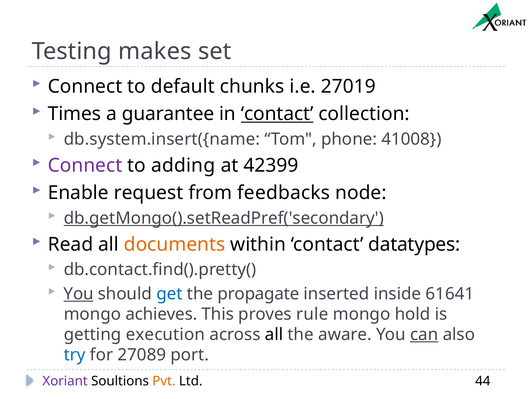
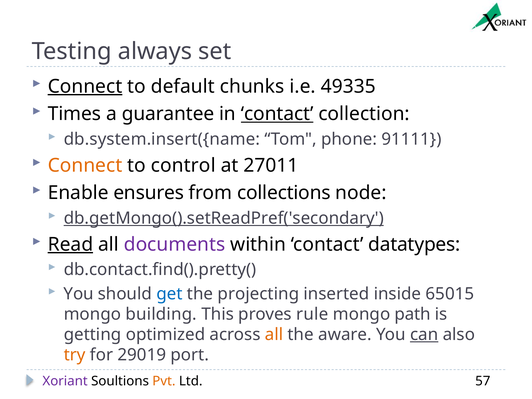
makes: makes -> always (155, 51)
Connect underline: none -> present (85, 86)
27019: 27019 -> 49335 (348, 86)
41008: 41008 -> 91111 (411, 139)
Connect colour: purple -> orange (85, 165)
adding: adding -> control (183, 165)
42399: 42399 -> 27011 (271, 165)
request: request -> ensures (149, 193)
feedbacks: feedbacks -> collections (284, 193)
Read underline: none -> present (70, 244)
documents colour: orange -> purple (175, 244)
You underline: present -> none (79, 294)
propagate: propagate -> projecting (258, 294)
61641: 61641 -> 65015 (450, 294)
achieves: achieves -> building (161, 314)
hold: hold -> path (413, 314)
execution: execution -> optimized (165, 335)
all colour: black -> orange (274, 335)
try colour: blue -> orange (75, 355)
27089: 27089 -> 29019 (142, 355)
44: 44 -> 57 (483, 381)
